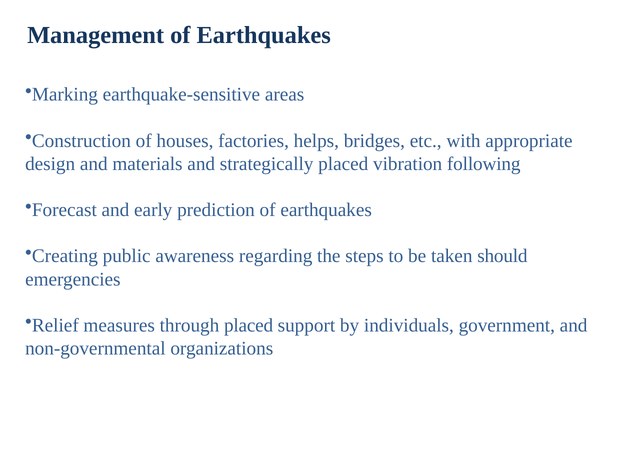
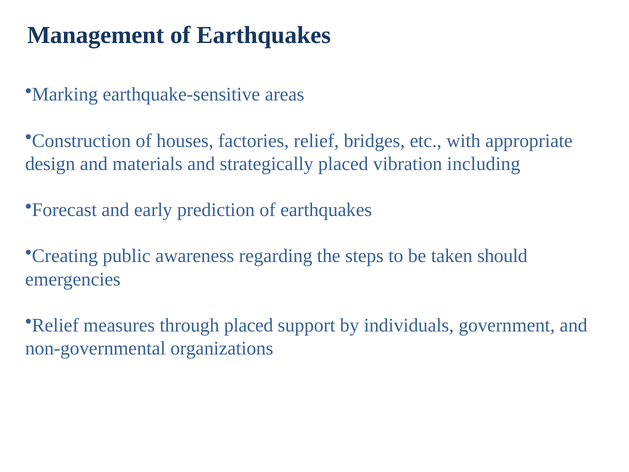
factories helps: helps -> relief (316, 141)
following: following -> including (484, 164)
